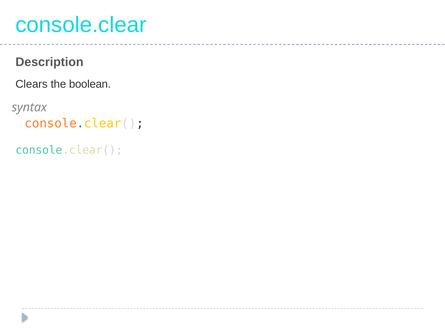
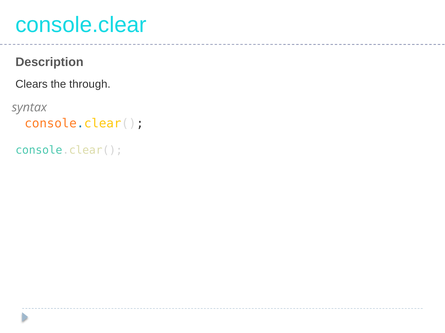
boolean: boolean -> through (90, 84)
